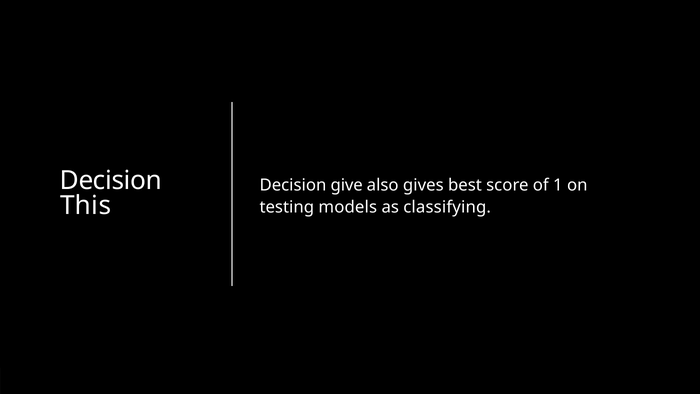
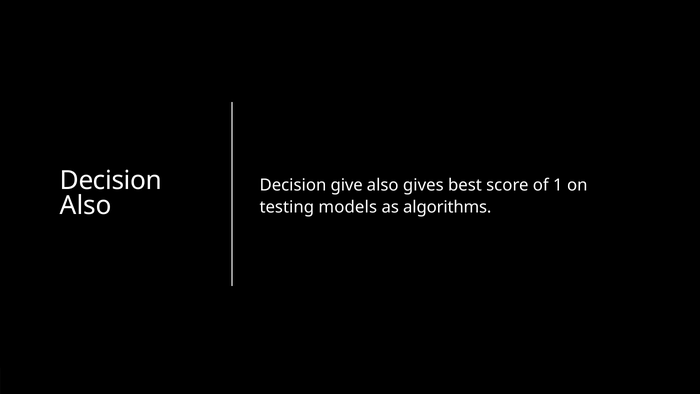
This: This -> Also (86, 205)
classifying: classifying -> algorithms (447, 207)
